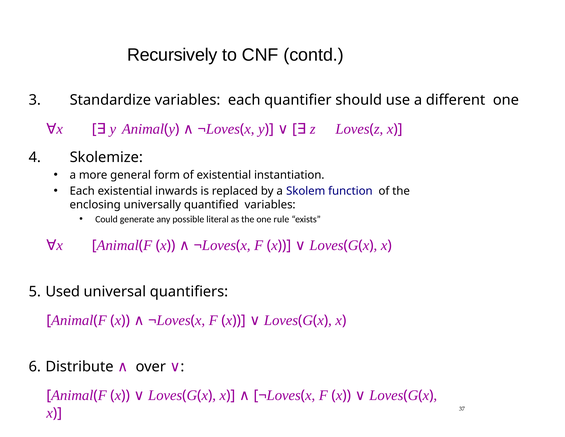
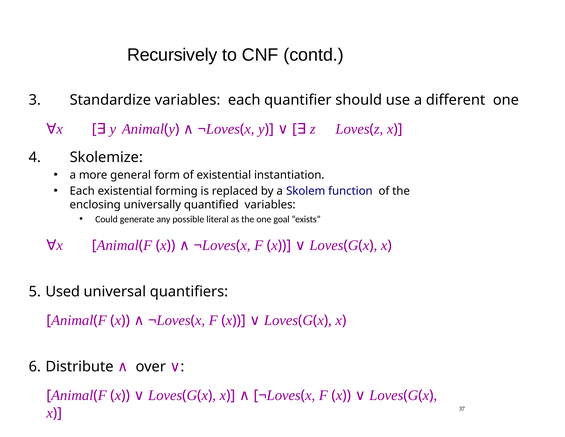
inwards: inwards -> forming (176, 191)
rule: rule -> goal (281, 219)
